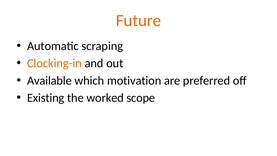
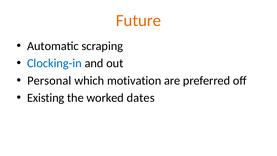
Clocking-in colour: orange -> blue (54, 63)
Available: Available -> Personal (49, 81)
scope: scope -> dates (141, 98)
